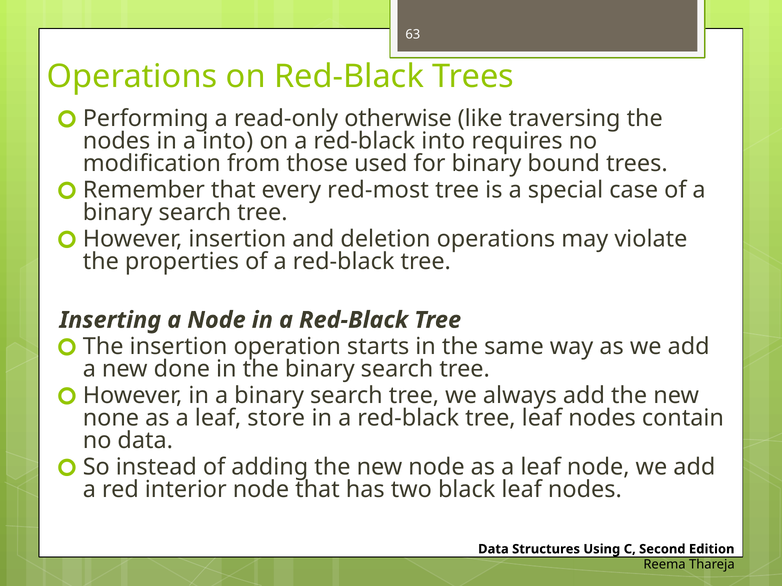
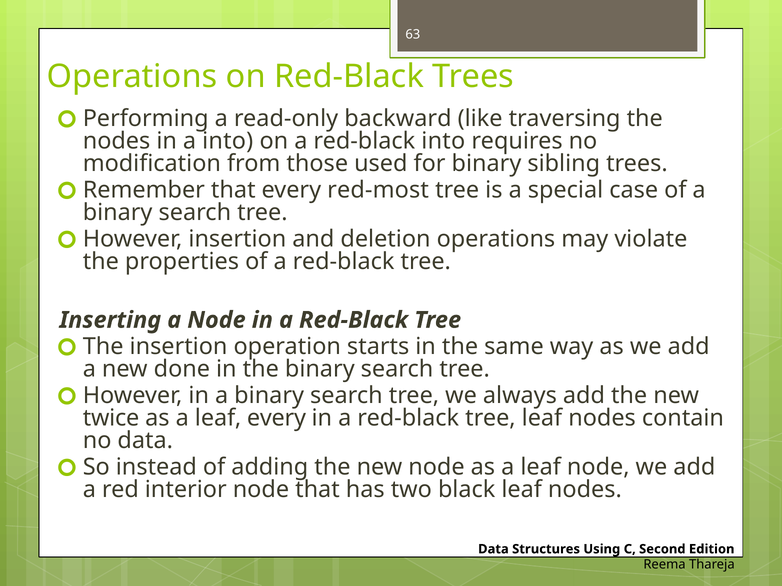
otherwise: otherwise -> backward (398, 118)
bound: bound -> sibling (564, 163)
none: none -> twice (111, 418)
leaf store: store -> every (276, 418)
